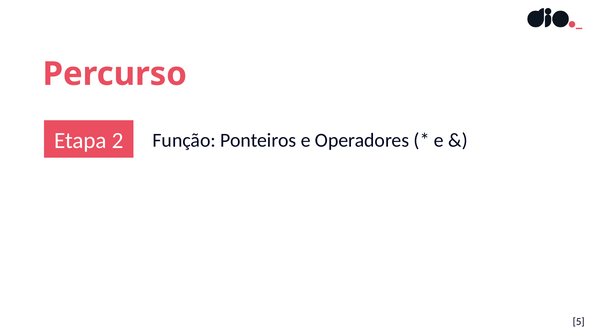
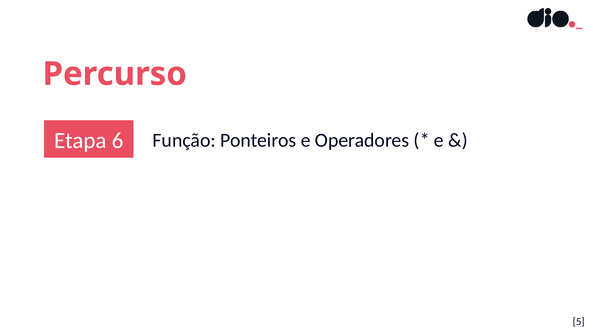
2: 2 -> 6 (118, 140)
